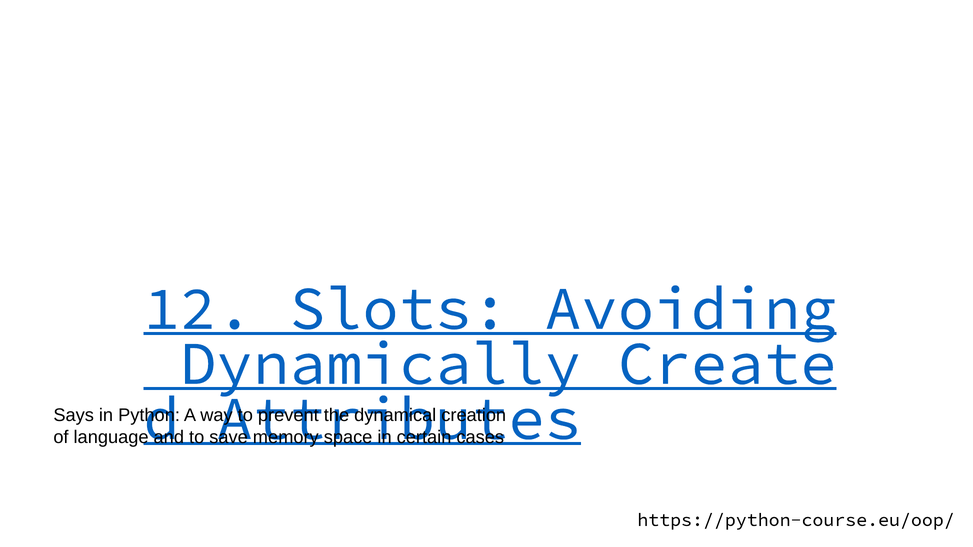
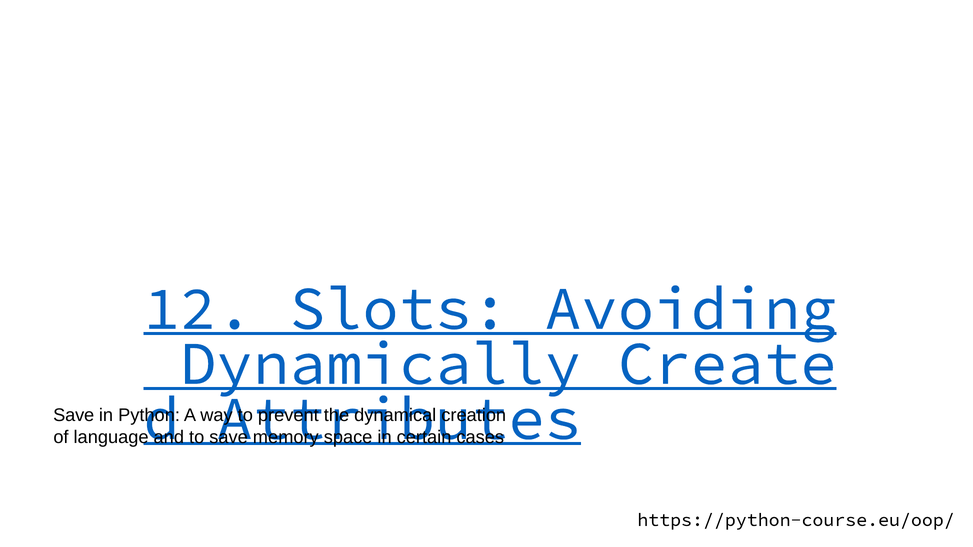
Says: Says -> Save (74, 415)
